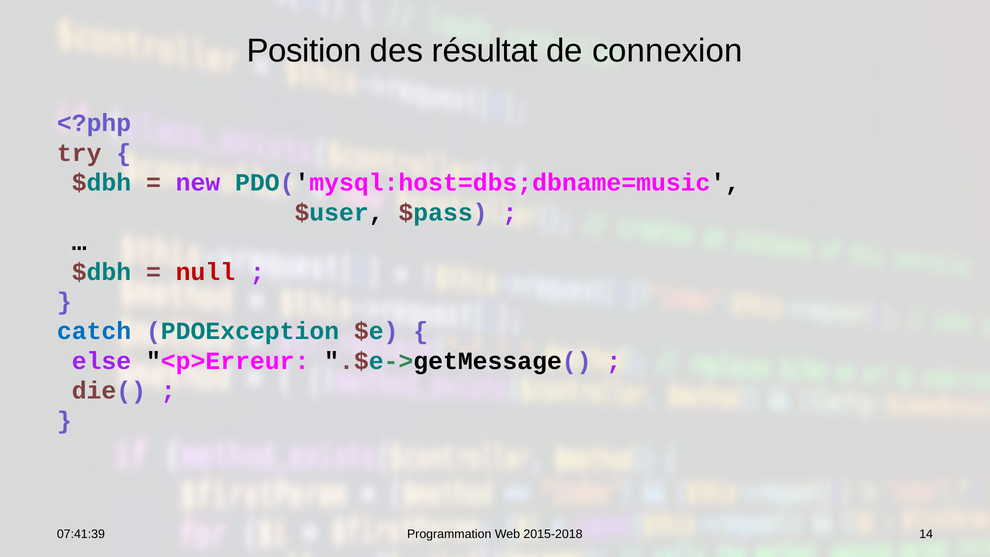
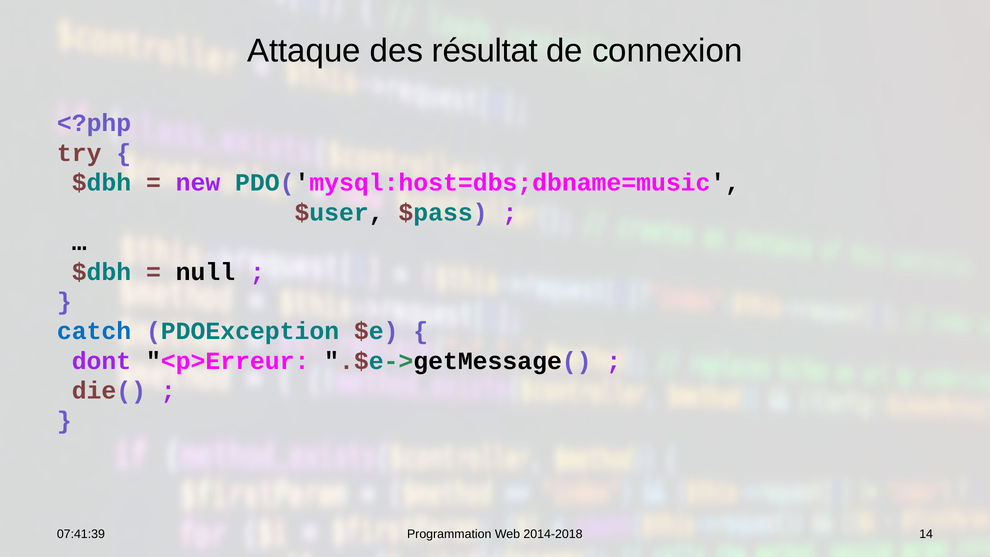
Position: Position -> Attaque (304, 51)
null colour: red -> black (205, 272)
else: else -> dont (101, 361)
2015-2018: 2015-2018 -> 2014-2018 (553, 534)
